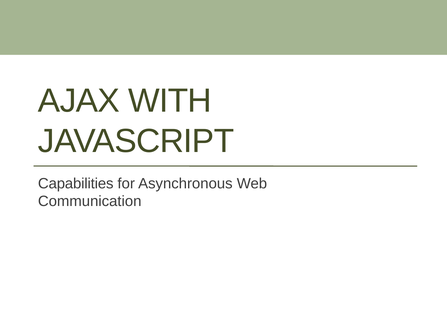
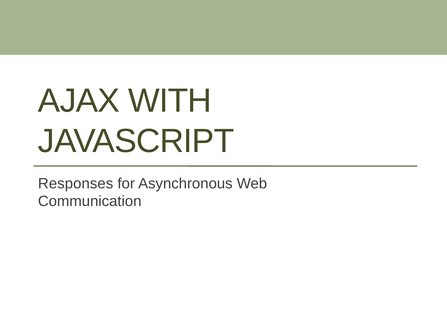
Capabilities: Capabilities -> Responses (76, 184)
